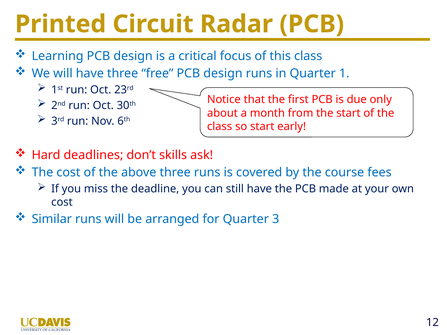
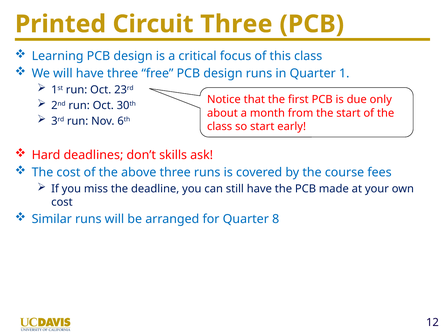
Circuit Radar: Radar -> Three (236, 24)
3: 3 -> 8 (276, 219)
